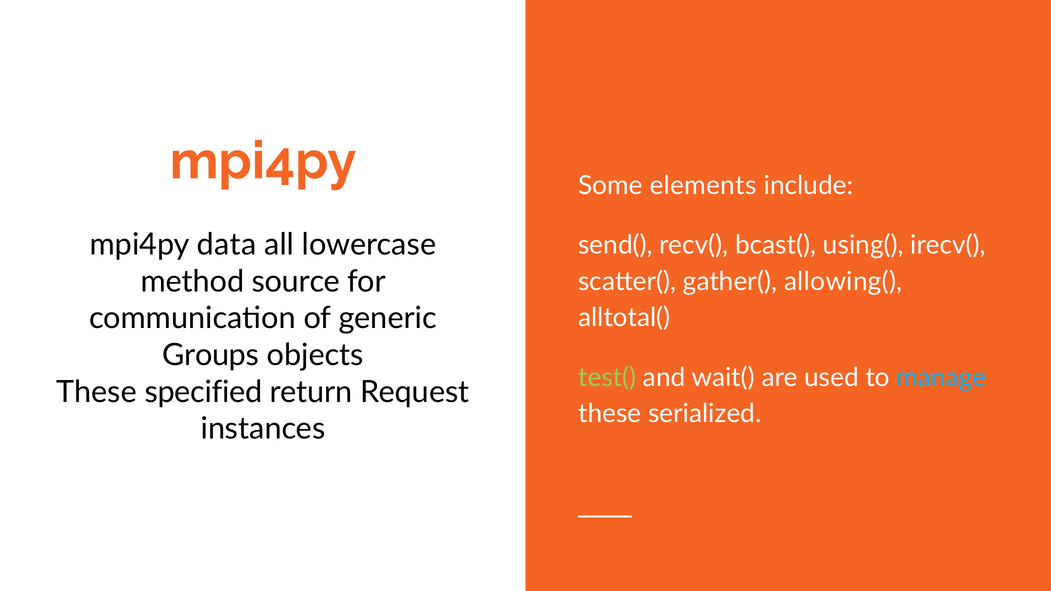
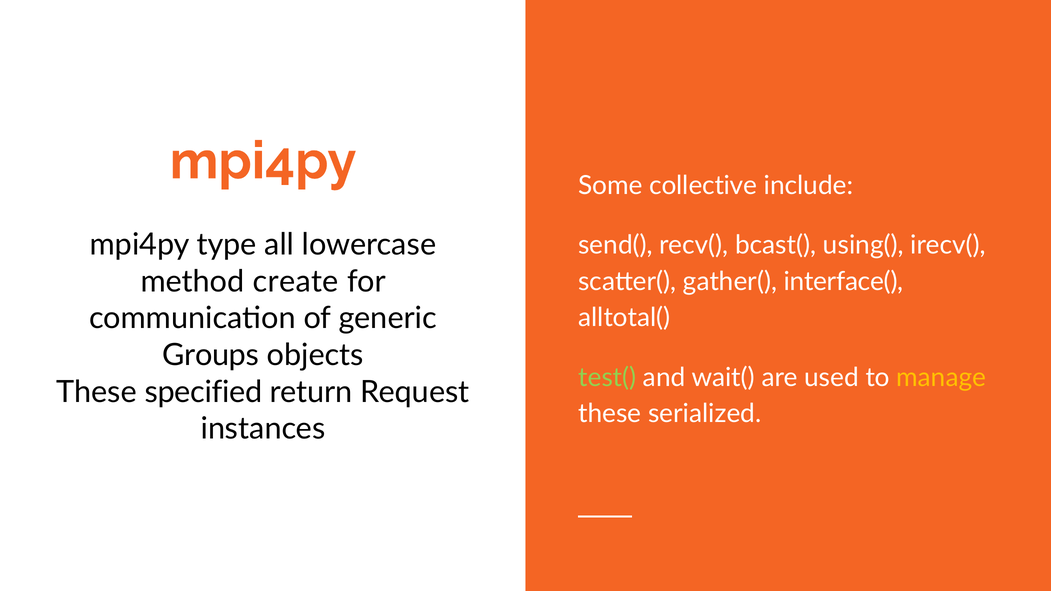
elements: elements -> collective (703, 186)
data: data -> type (227, 245)
source: source -> create (296, 282)
allowing(: allowing( -> interface( (844, 282)
manage colour: light blue -> yellow (941, 377)
